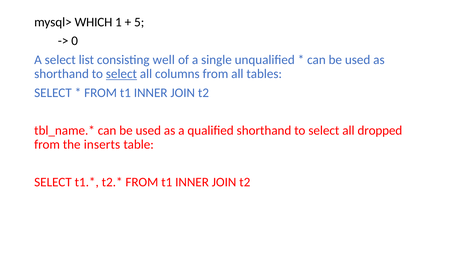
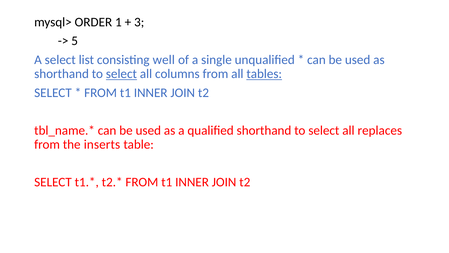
WHICH: WHICH -> ORDER (93, 22)
5: 5 -> 3 (139, 22)
0: 0 -> 5 (75, 41)
tables underline: none -> present (264, 74)
dropped: dropped -> replaces (380, 130)
